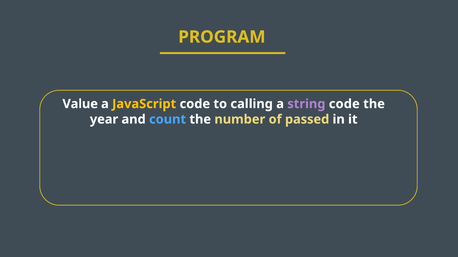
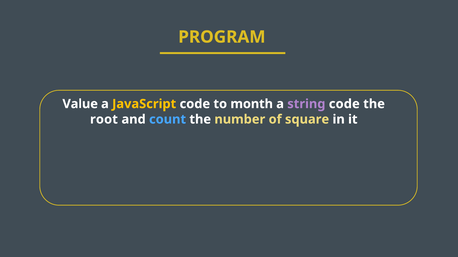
calling: calling -> month (252, 104)
year: year -> root (104, 120)
passed: passed -> square (307, 120)
